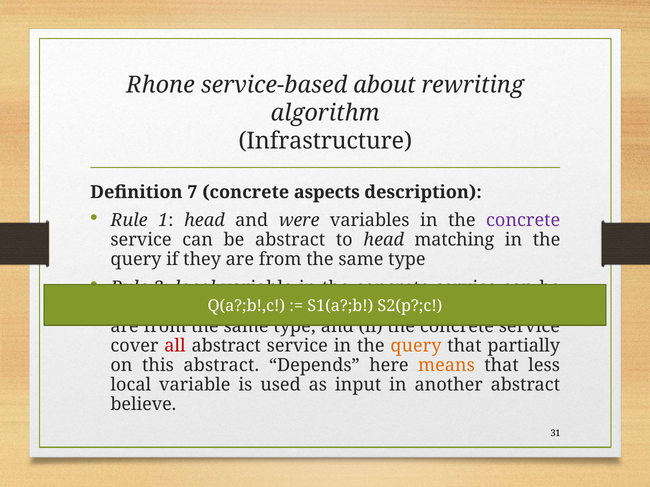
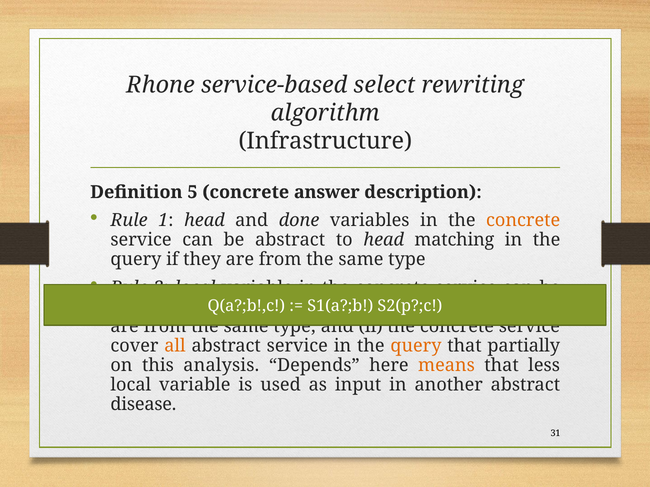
about: about -> select (384, 85)
7: 7 -> 5 (192, 192)
aspects: aspects -> answer (327, 192)
were: were -> done (299, 221)
concrete colour: purple -> orange (523, 221)
all colour: red -> orange (175, 346)
this abstract: abstract -> analysis (221, 366)
believe: believe -> disease (143, 405)
